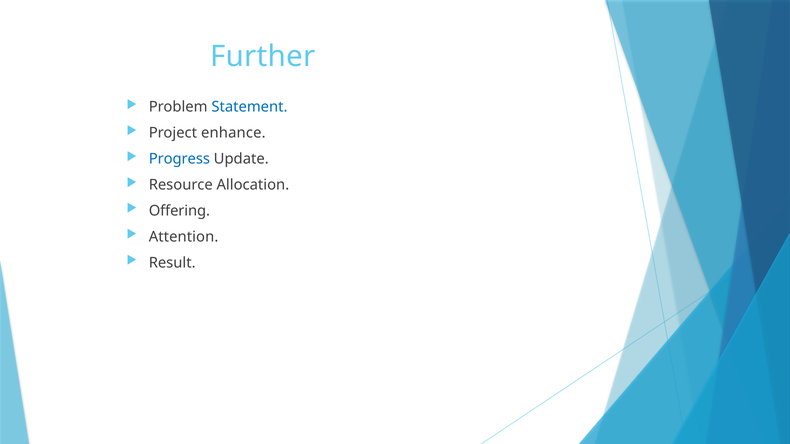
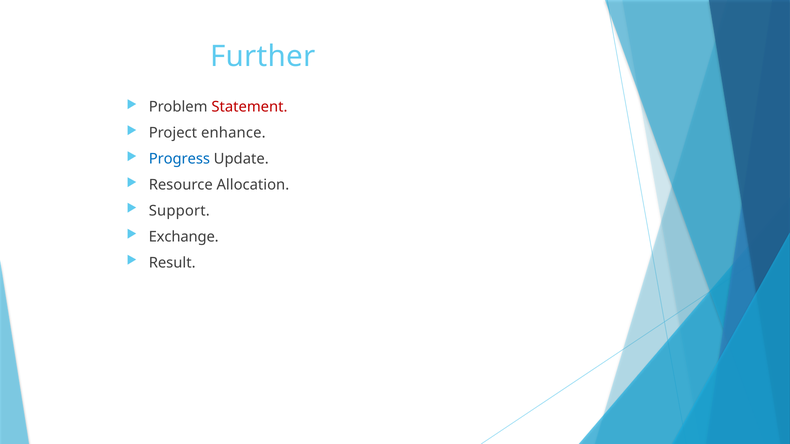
Statement colour: blue -> red (249, 107)
Offering: Offering -> Support (179, 211)
Attention: Attention -> Exchange (184, 237)
